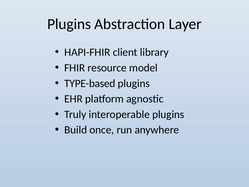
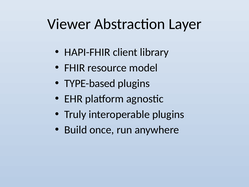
Plugins: Plugins -> Viewer (69, 24)
